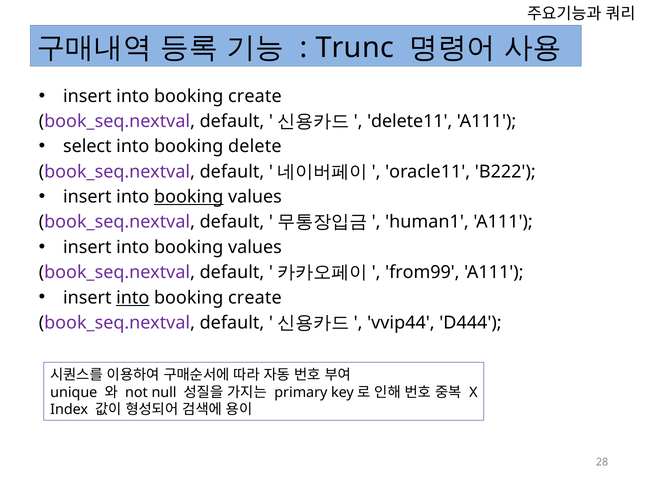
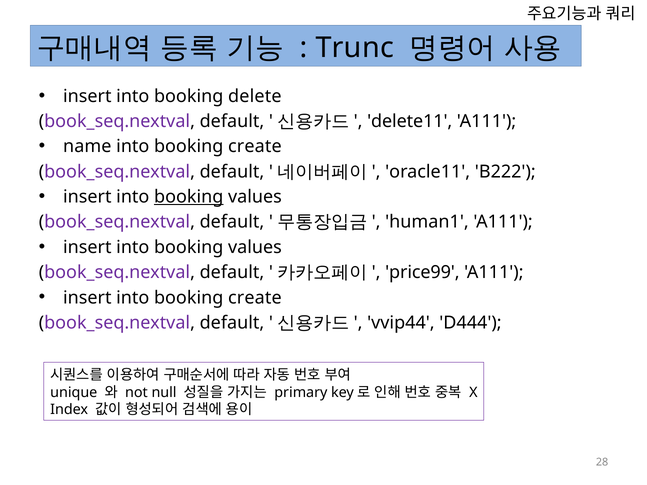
create: create -> delete (255, 96)
select: select -> name (87, 147)
delete: delete -> create (255, 147)
from99: from99 -> price99 (422, 273)
into underline: present -> none (133, 298)
